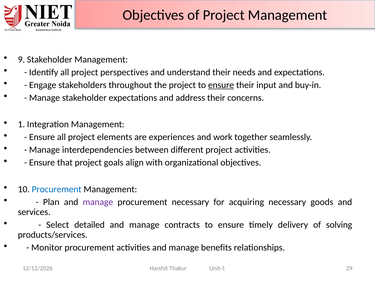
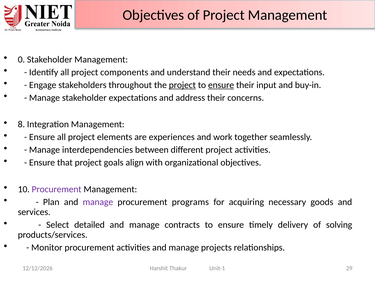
9: 9 -> 0 (21, 60)
perspectives: perspectives -> components (124, 72)
project underline: none -> present (182, 85)
1: 1 -> 8 (21, 124)
Procurement colour: blue -> purple (57, 189)
procurement necessary: necessary -> programs (190, 202)
benefits: benefits -> projects (216, 248)
